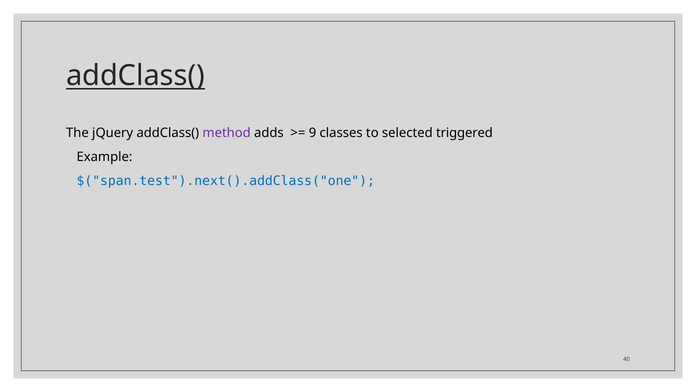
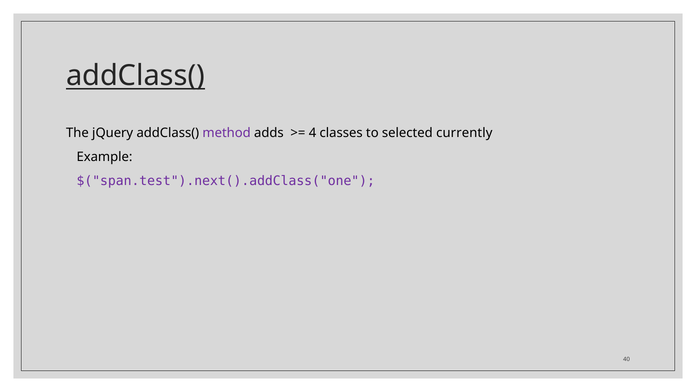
9: 9 -> 4 (313, 133)
triggered: triggered -> currently (464, 133)
$("span.test").next().addClass("one colour: blue -> purple (226, 180)
